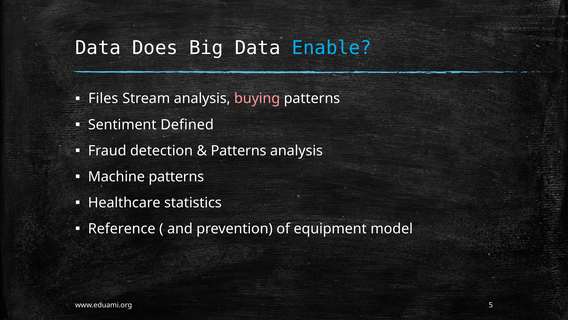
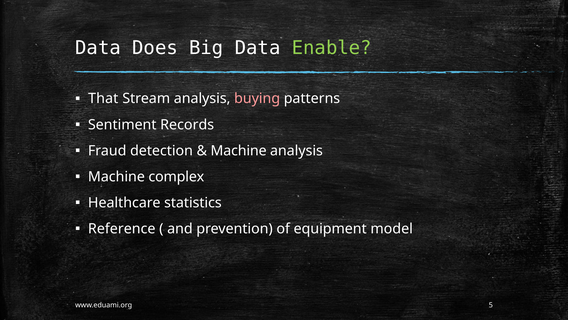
Enable colour: light blue -> light green (332, 48)
Files: Files -> That (103, 98)
Defined: Defined -> Records (187, 124)
Patterns: Patterns -> Machine (239, 150)
Machine patterns: patterns -> complex (176, 176)
